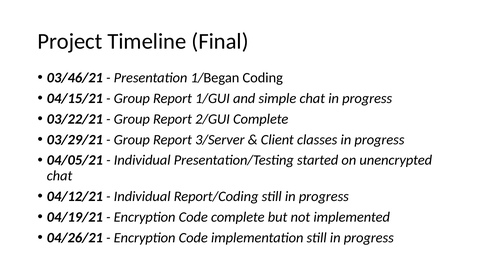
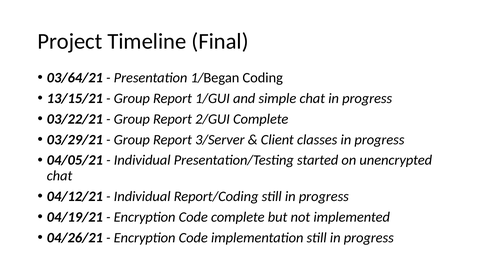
03/46/21: 03/46/21 -> 03/64/21 (75, 78)
04/15/21: 04/15/21 -> 13/15/21 (75, 99)
